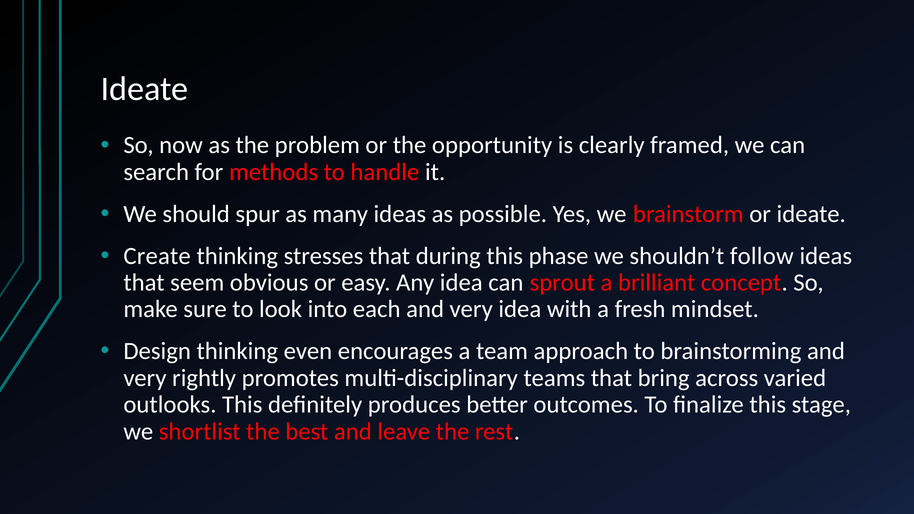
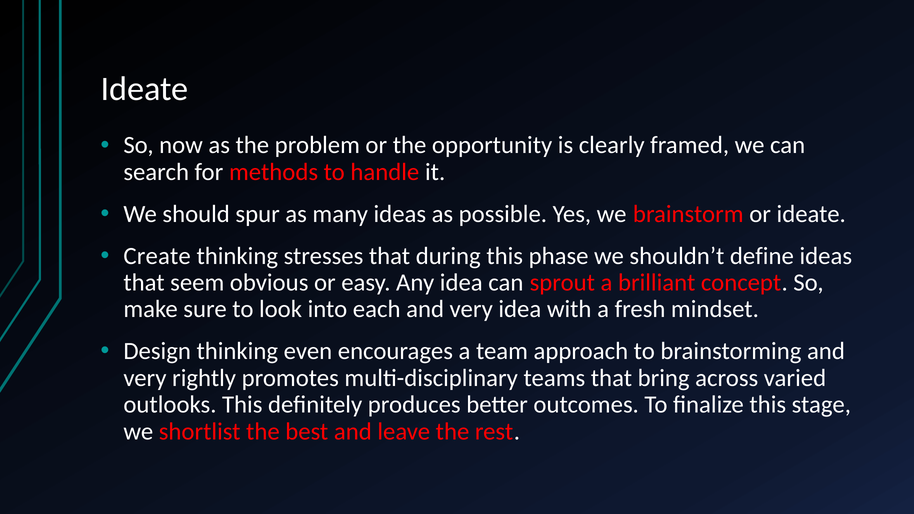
follow: follow -> define (762, 256)
